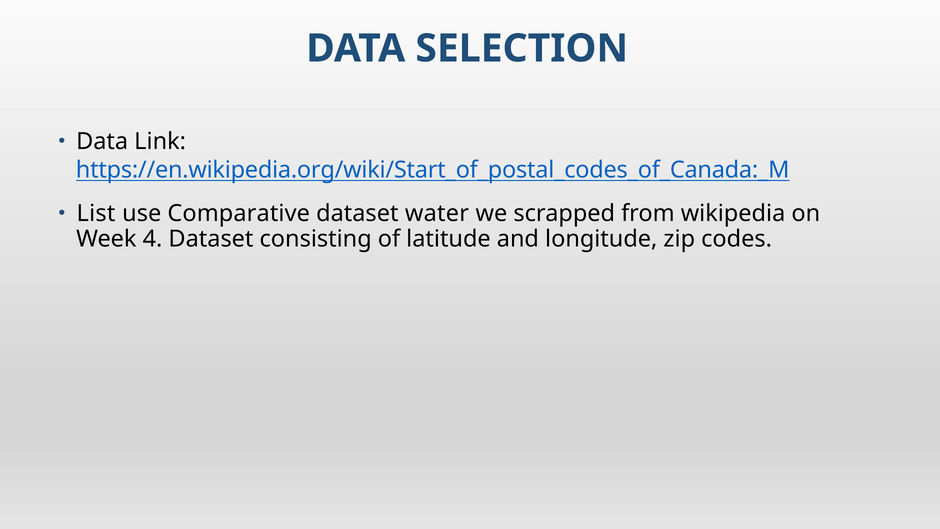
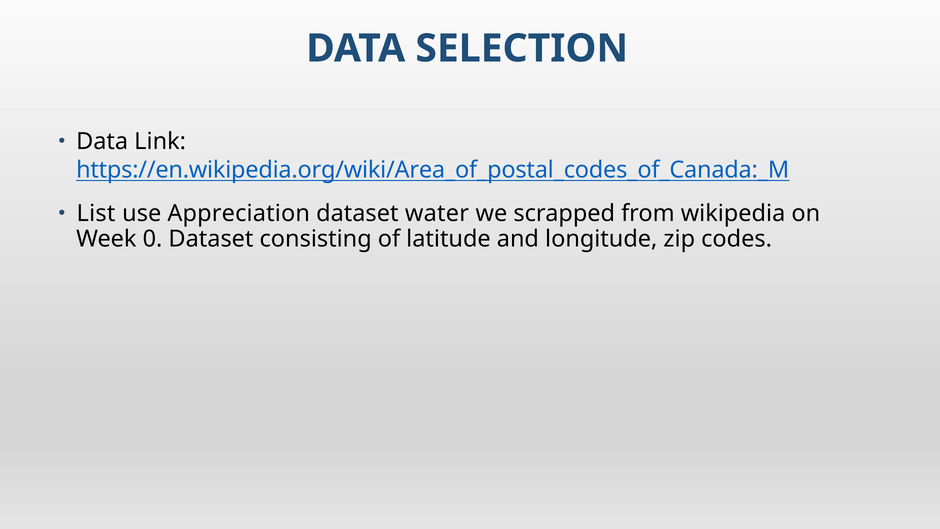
https://en.wikipedia.org/wiki/Start_of_postal_codes_of_Canada:_M: https://en.wikipedia.org/wiki/Start_of_postal_codes_of_Canada:_M -> https://en.wikipedia.org/wiki/Area_of_postal_codes_of_Canada:_M (433, 170)
Comparative: Comparative -> Appreciation (239, 214)
4: 4 -> 0 (153, 239)
